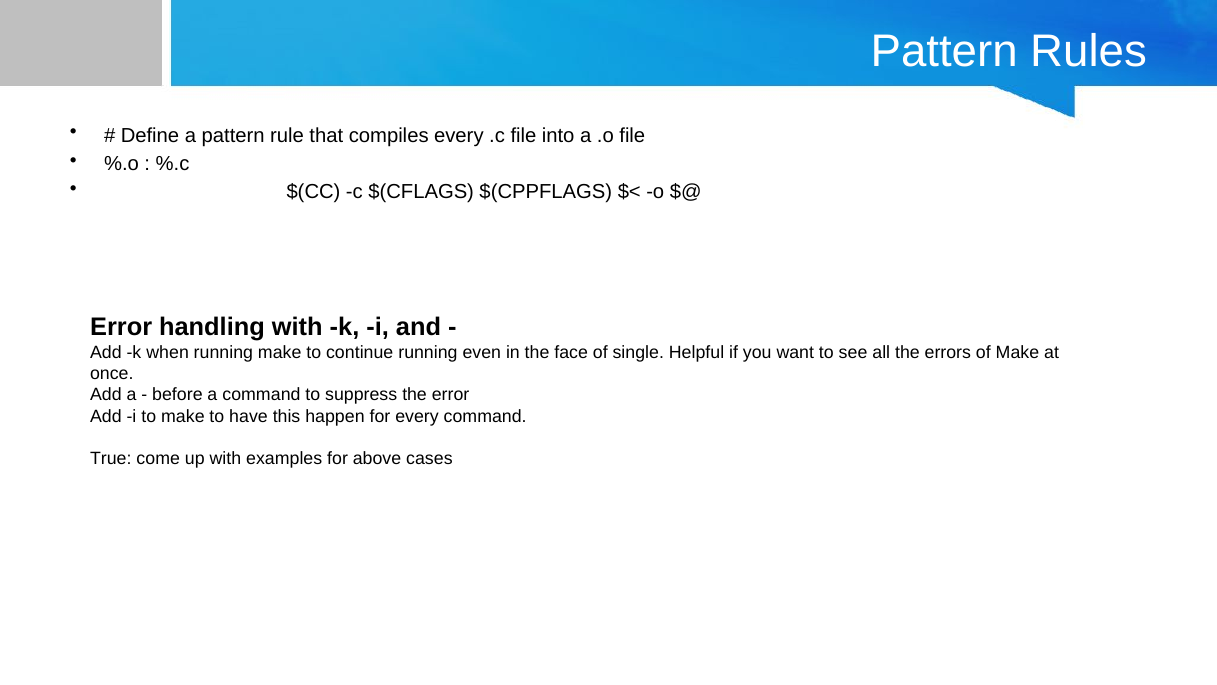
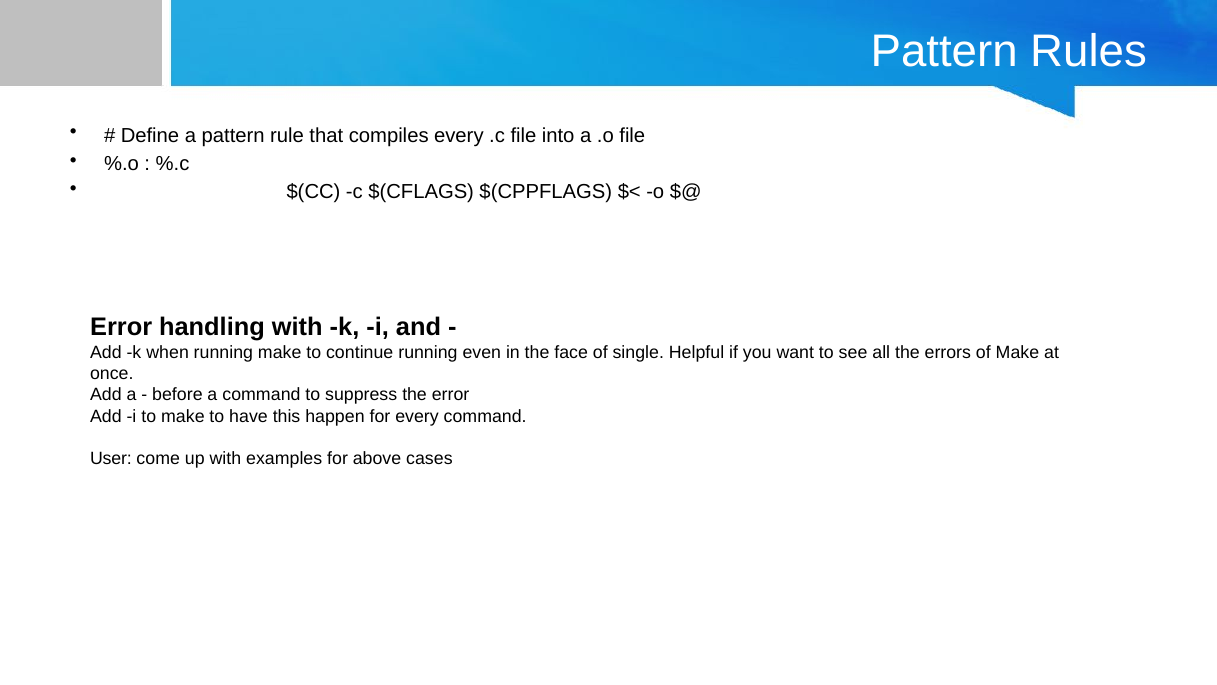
True: True -> User (111, 459)
